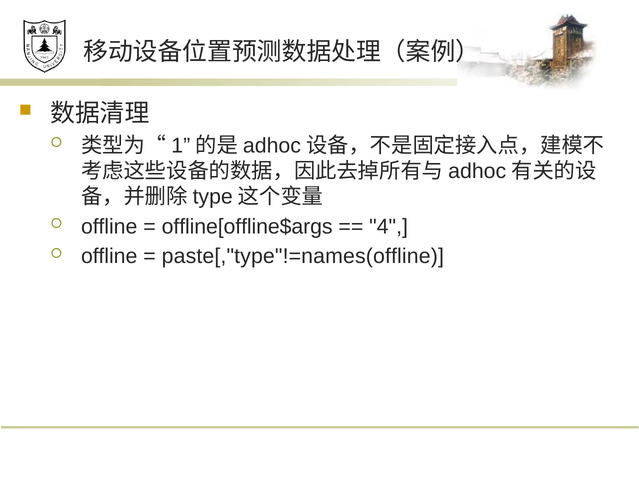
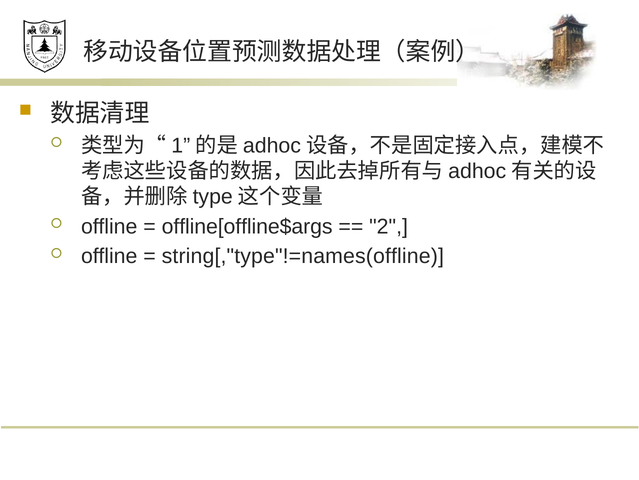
4: 4 -> 2 (389, 226)
paste[,"type"!=names(offline: paste[,"type"!=names(offline -> string[,"type"!=names(offline (303, 256)
